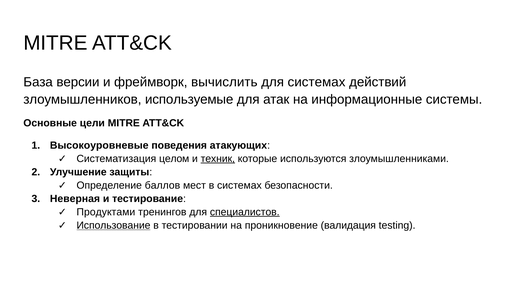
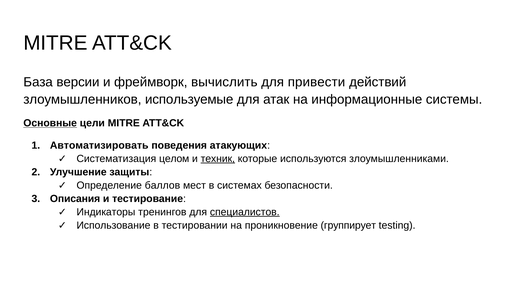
для системах: системах -> привести (316, 82)
Основные underline: none -> present (50, 123)
Высокоуровневые: Высокоуровневые -> Автоматизировать (99, 145)
Неверная: Неверная -> Описания (75, 198)
Продуктами: Продуктами -> Индикаторы (106, 212)
Использование underline: present -> none (113, 225)
валидация: валидация -> группирует (348, 225)
